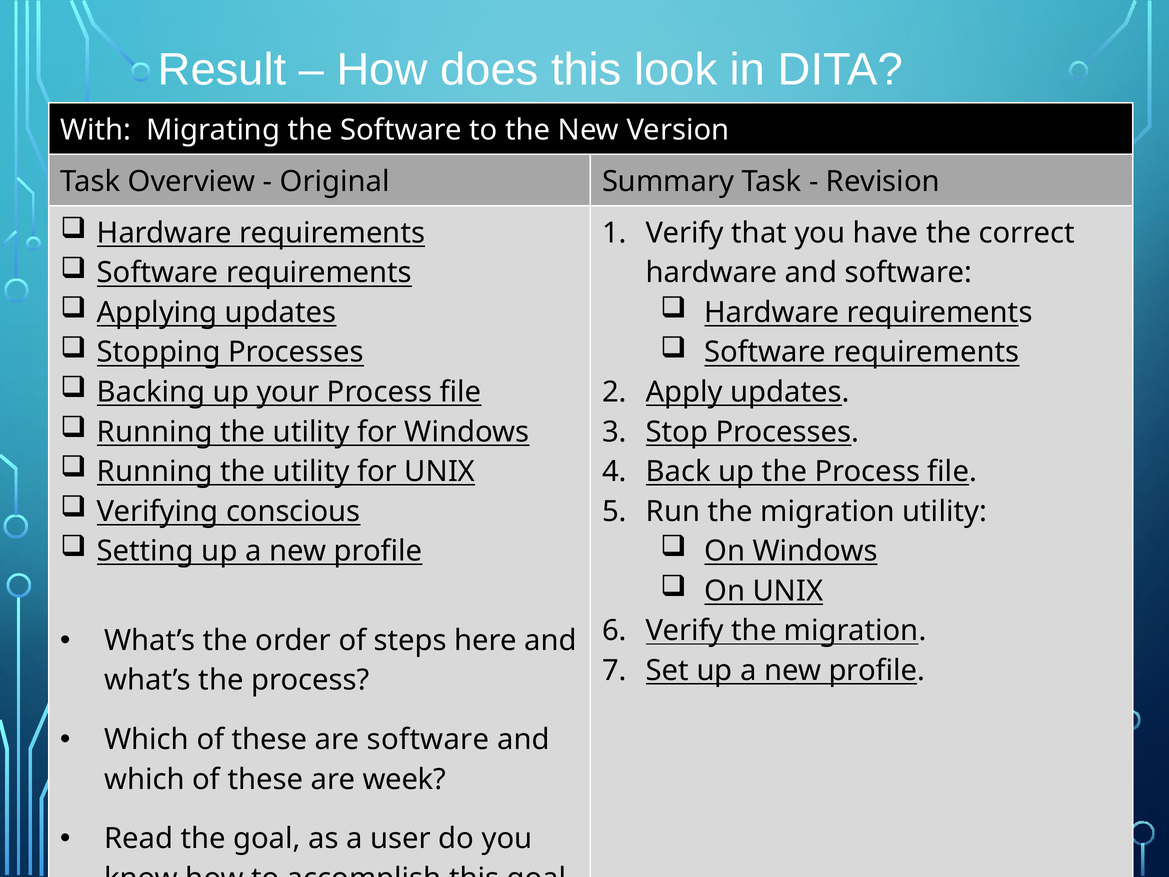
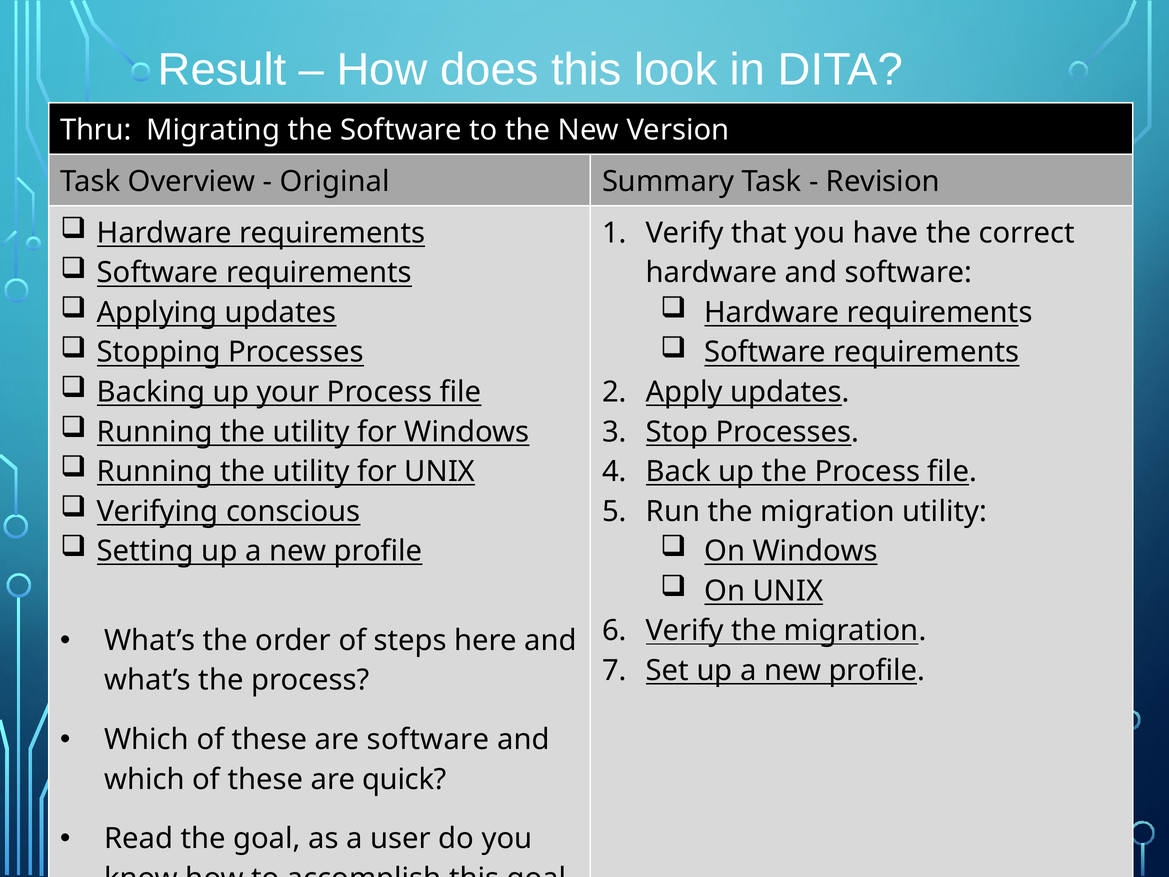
With: With -> Thru (96, 130)
week: week -> quick (404, 779)
